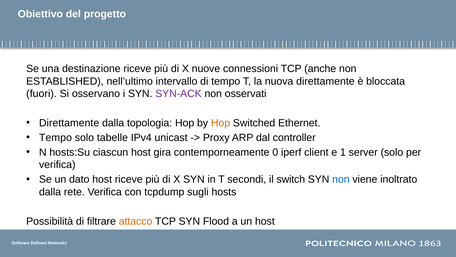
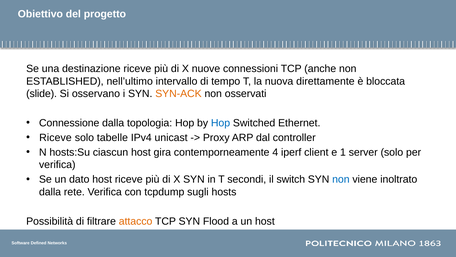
fuori: fuori -> slide (42, 94)
SYN-ACK colour: purple -> orange (178, 94)
Direttamente: Direttamente -> Connessione (69, 123)
Hop colour: orange -> blue (221, 123)
Tempo: Tempo -> Riceve (55, 137)
0: 0 -> 4 (275, 152)
